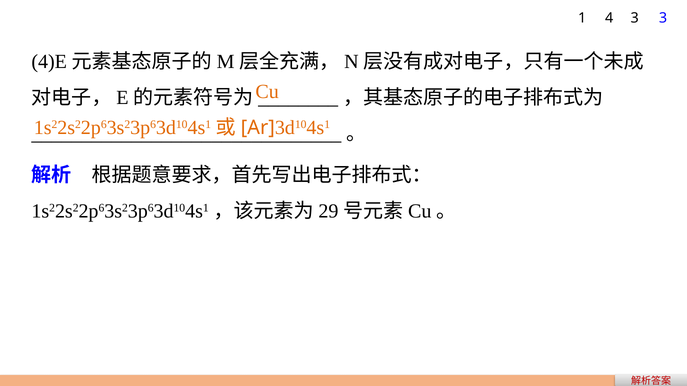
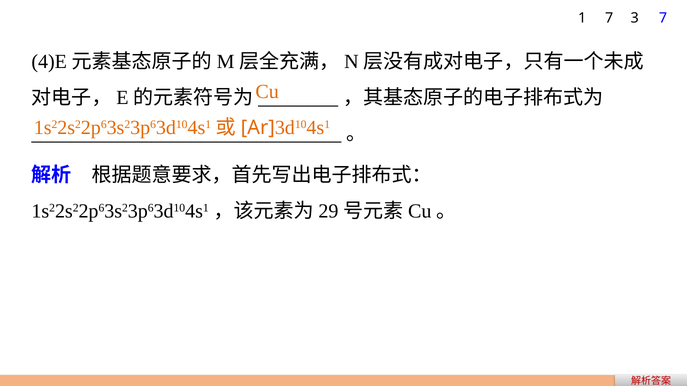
1 4: 4 -> 7 (609, 18)
3 3: 3 -> 7 (663, 18)
